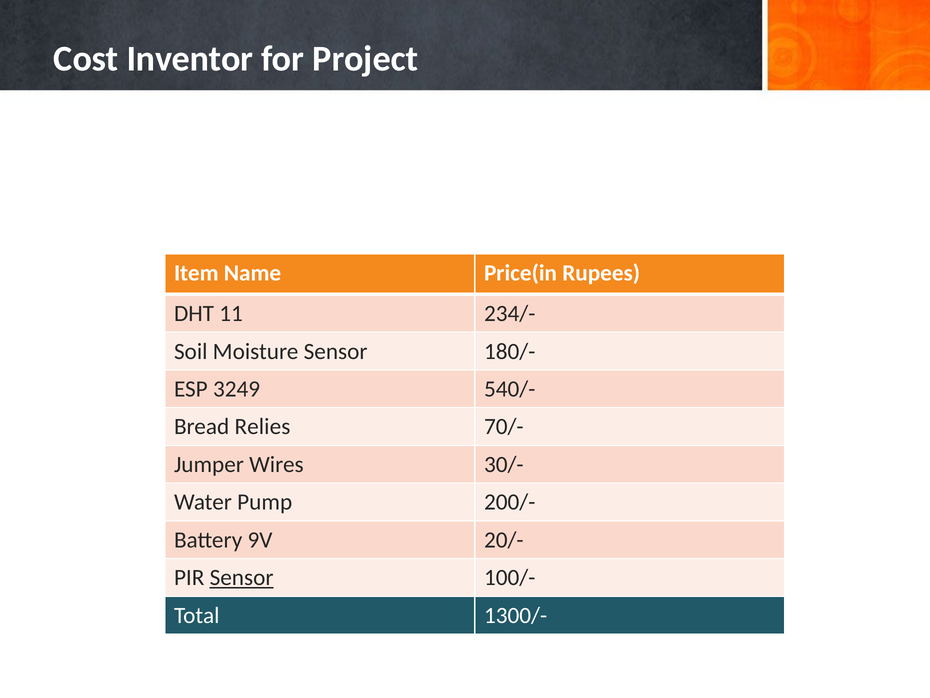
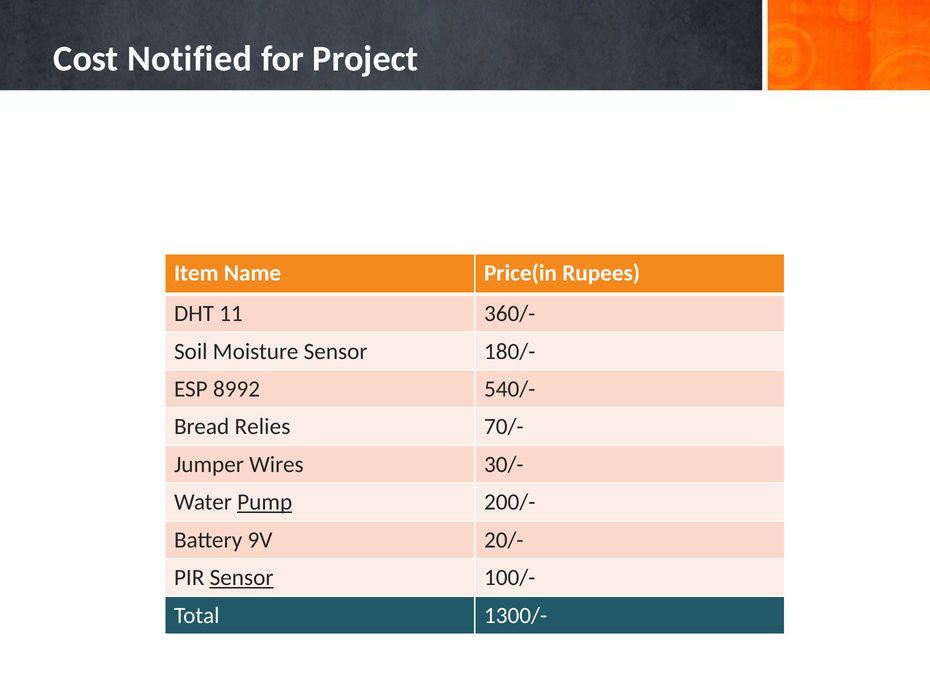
Inventor: Inventor -> Notified (190, 59)
234/-: 234/- -> 360/- (510, 313)
3249: 3249 -> 8992 (237, 389)
Pump underline: none -> present (265, 502)
